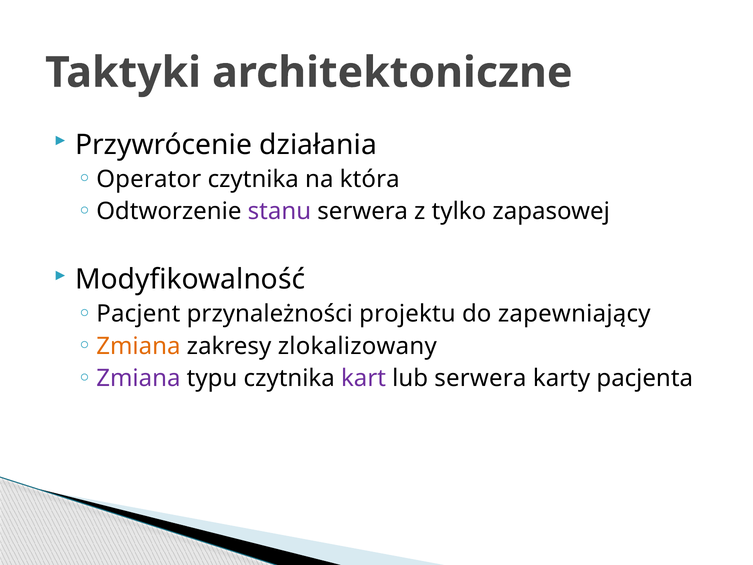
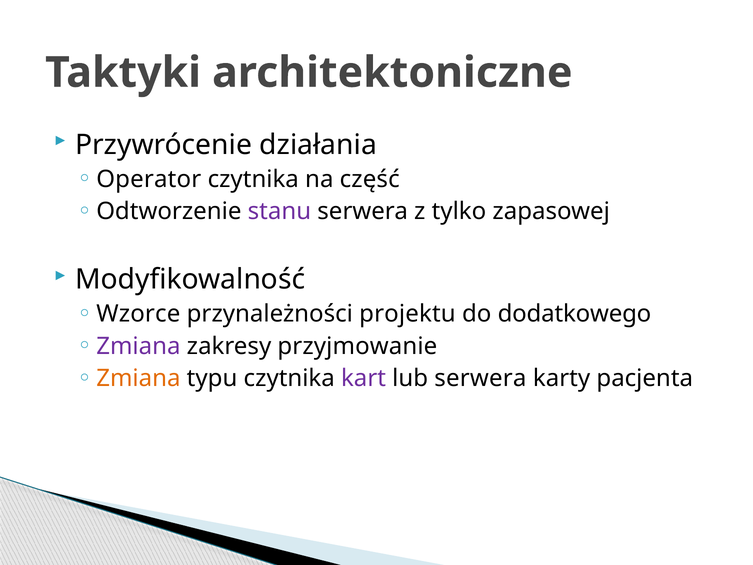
która: która -> część (370, 179)
Pacjent: Pacjent -> Wzorce (138, 314)
zapewniający: zapewniający -> dodatkowego (574, 314)
Zmiana colour: orange -> purple (138, 346)
zlokalizowany: zlokalizowany -> przyjmowanie (357, 346)
Zmiana colour: purple -> orange (138, 378)
